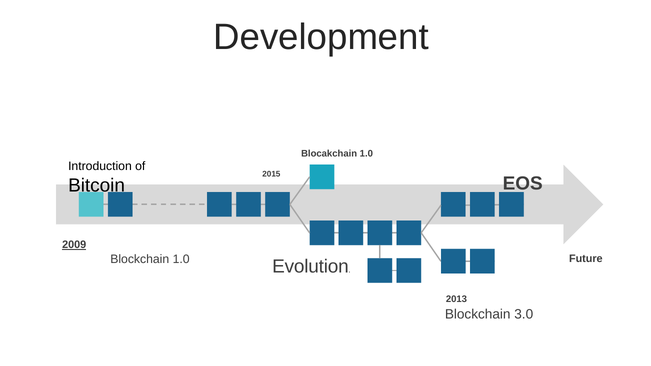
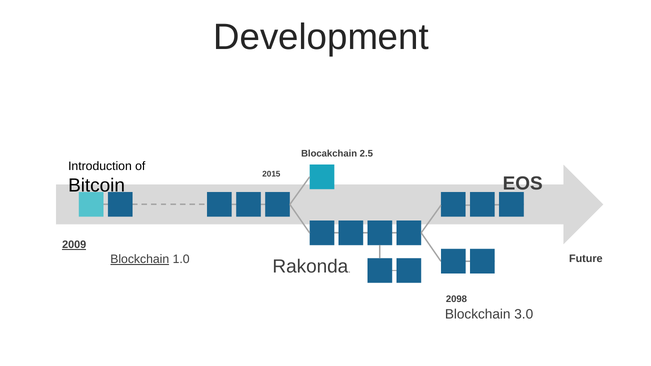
Blocakchain 1.0: 1.0 -> 2.5 (366, 154)
Blockchain underline: none -> present (140, 259)
Evolution: Evolution -> Rakonda (310, 267)
2013: 2013 -> 2098 (456, 299)
